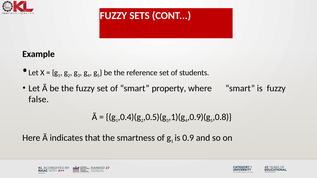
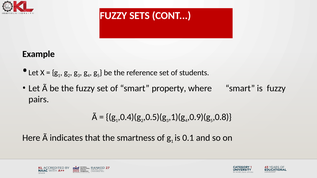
false: false -> pairs (39, 100)
0.9: 0.9 -> 0.1 (188, 138)
